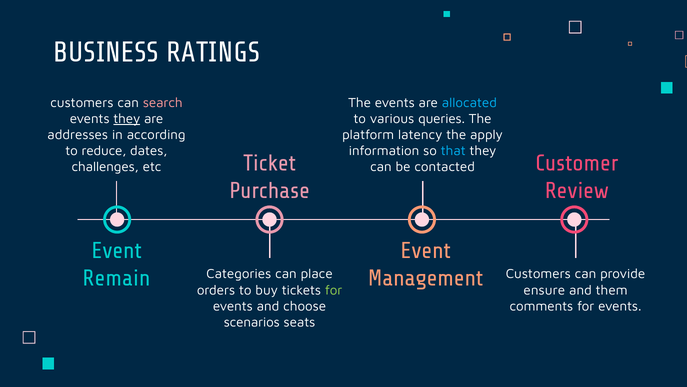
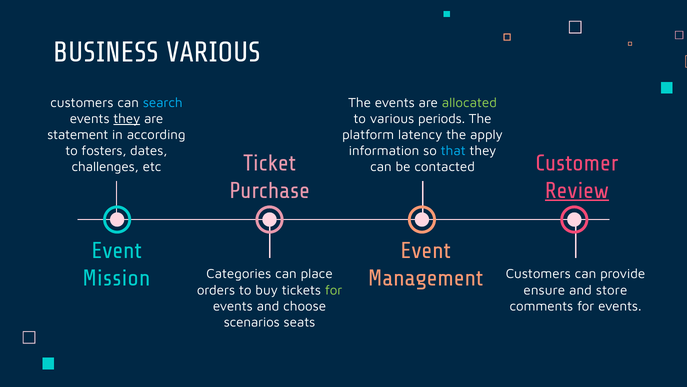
BUSINESS RATINGS: RATINGS -> VARIOUS (214, 52)
search colour: pink -> light blue (163, 103)
allocated colour: light blue -> light green (469, 103)
queries: queries -> periods (442, 119)
addresses: addresses -> statement (78, 135)
reduce: reduce -> fosters (104, 151)
Review underline: none -> present (577, 190)
Remain: Remain -> Mission (116, 278)
them: them -> store (612, 290)
